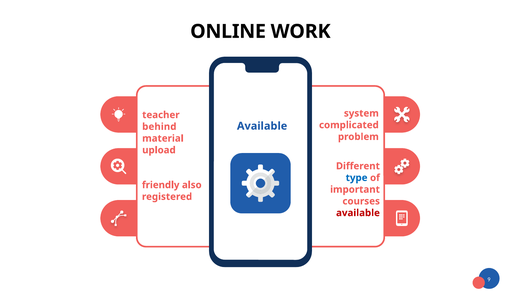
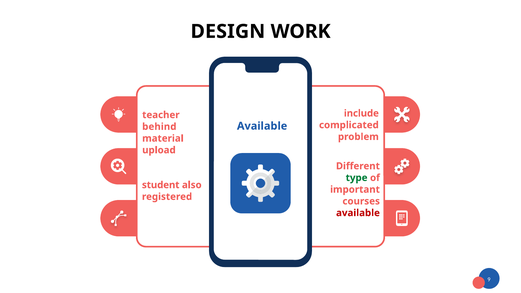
ONLINE: ONLINE -> DESIGN (228, 31)
system: system -> include (361, 113)
type colour: blue -> green (357, 178)
friendly: friendly -> student (161, 185)
